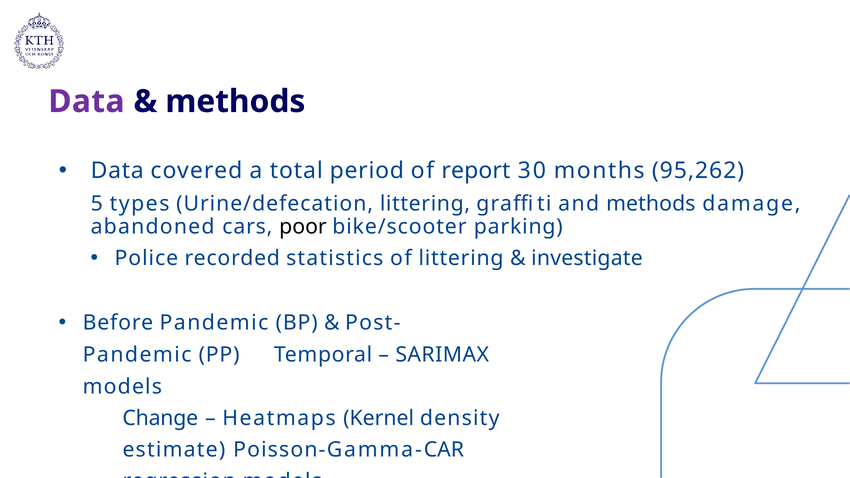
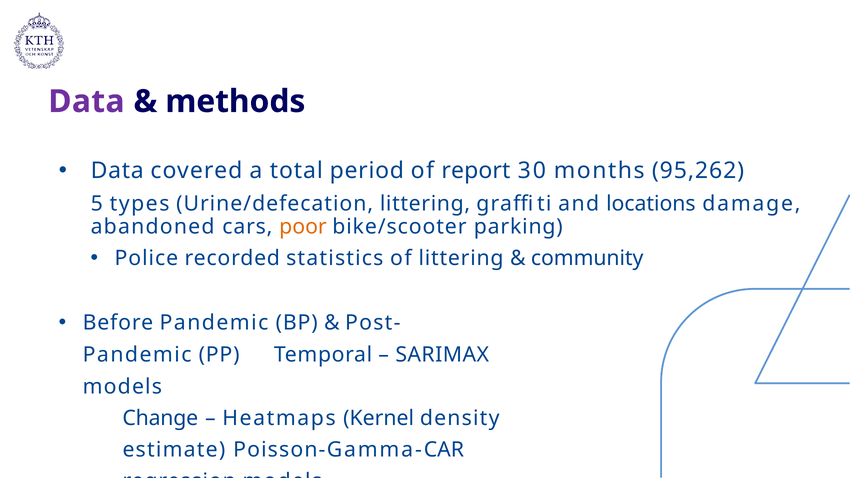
and methods: methods -> locations (651, 204)
poor colour: black -> orange (303, 227)
investigate: investigate -> community (587, 258)
